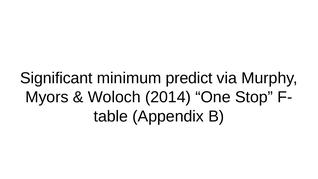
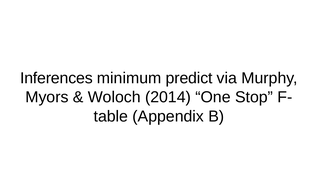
Significant: Significant -> Inferences (56, 78)
